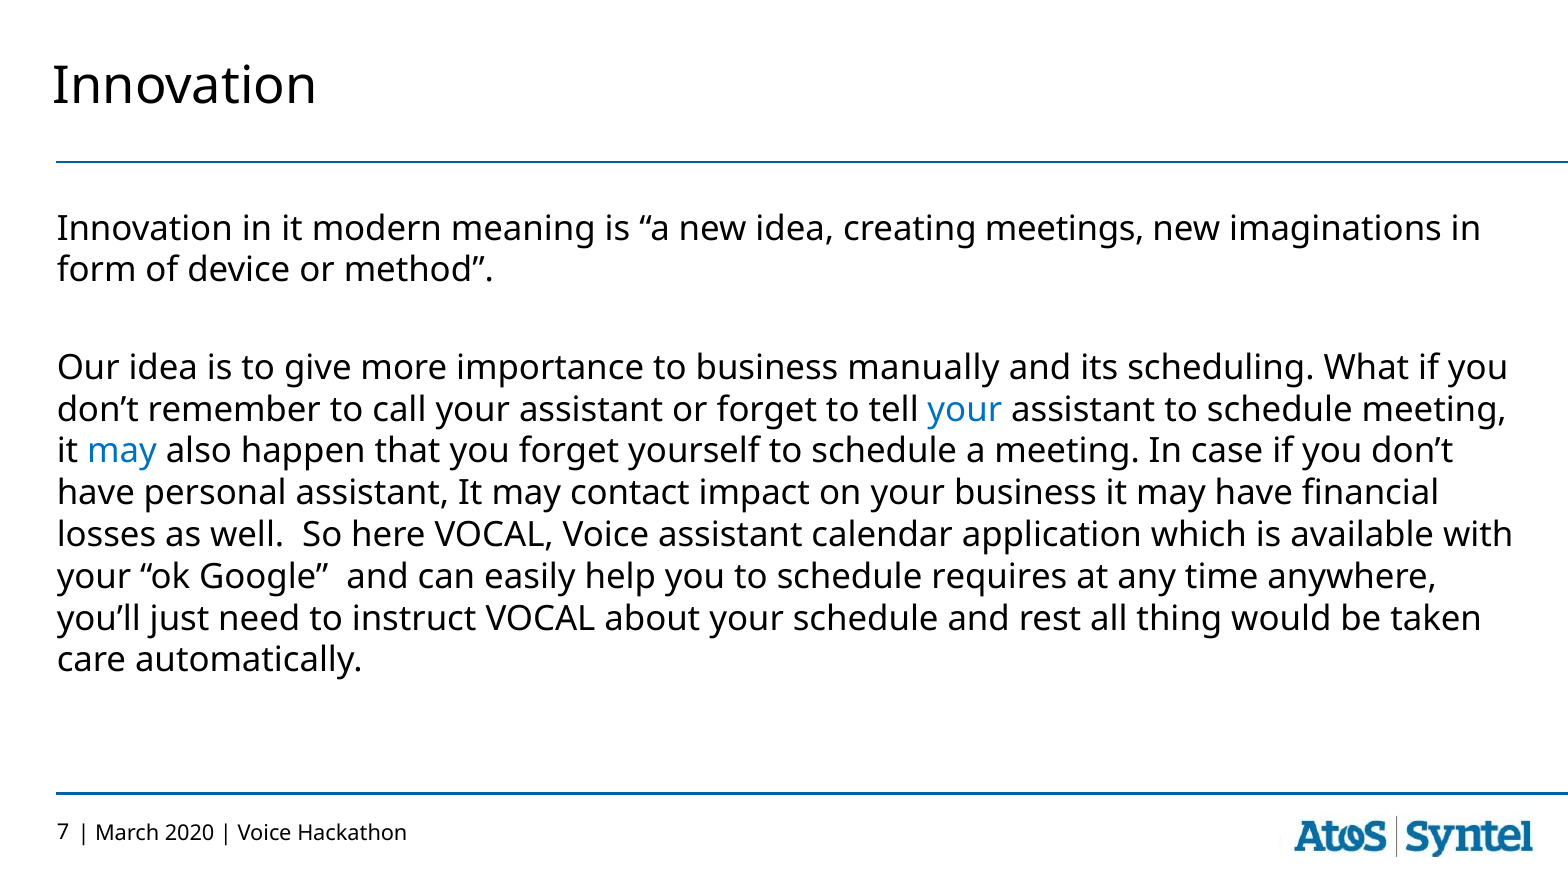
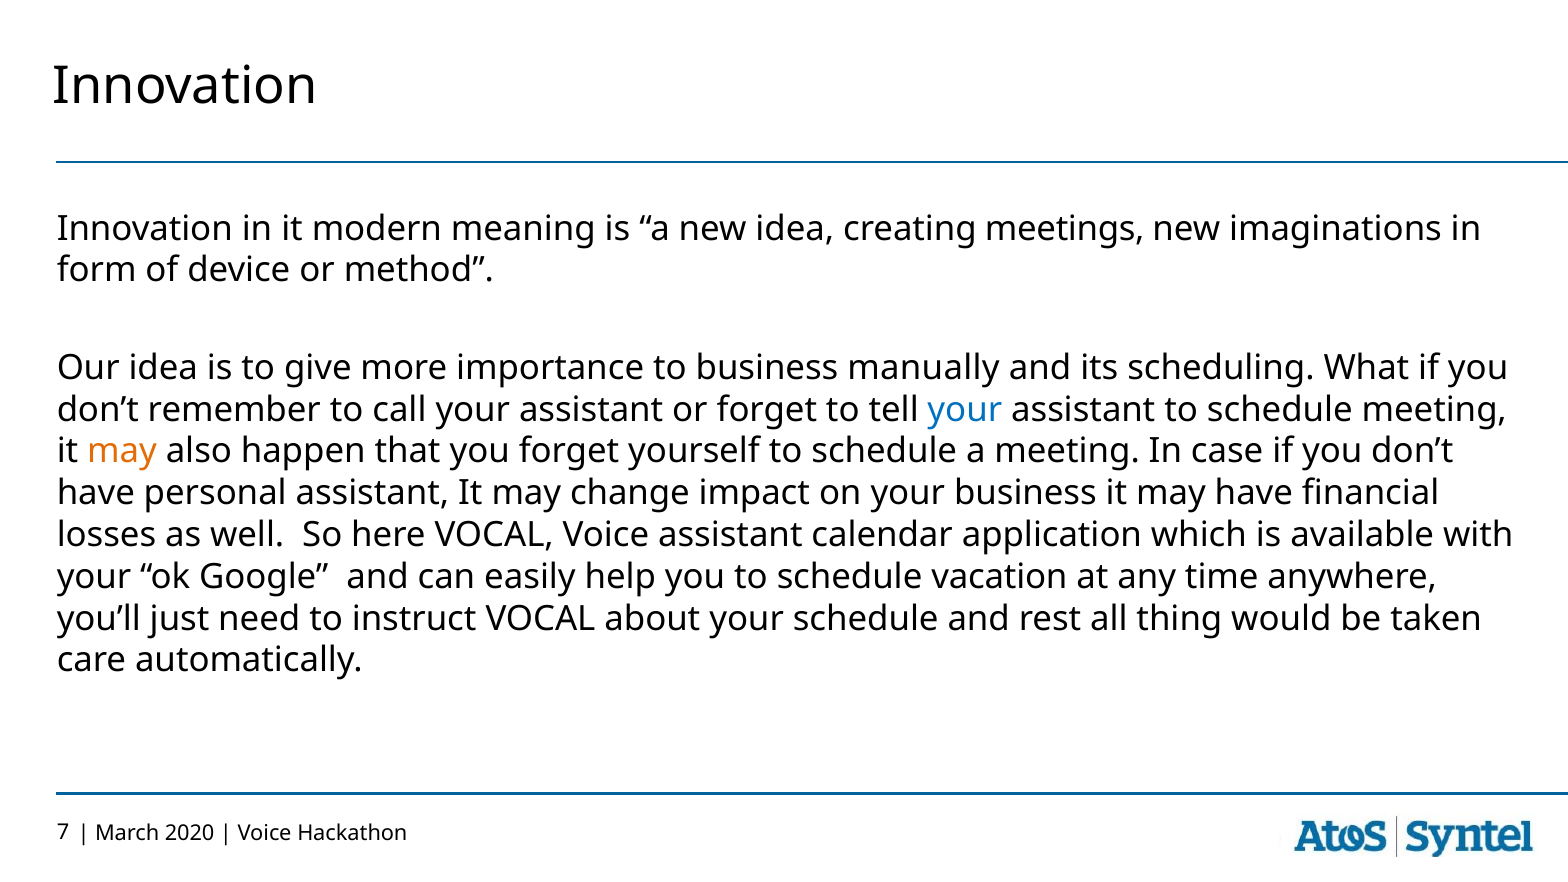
may colour: blue -> orange (122, 451)
contact: contact -> change (630, 493)
requires: requires -> vacation (999, 577)
